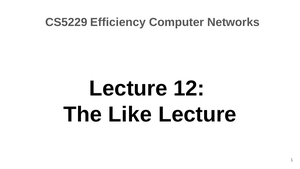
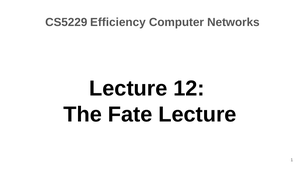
Like: Like -> Fate (130, 114)
